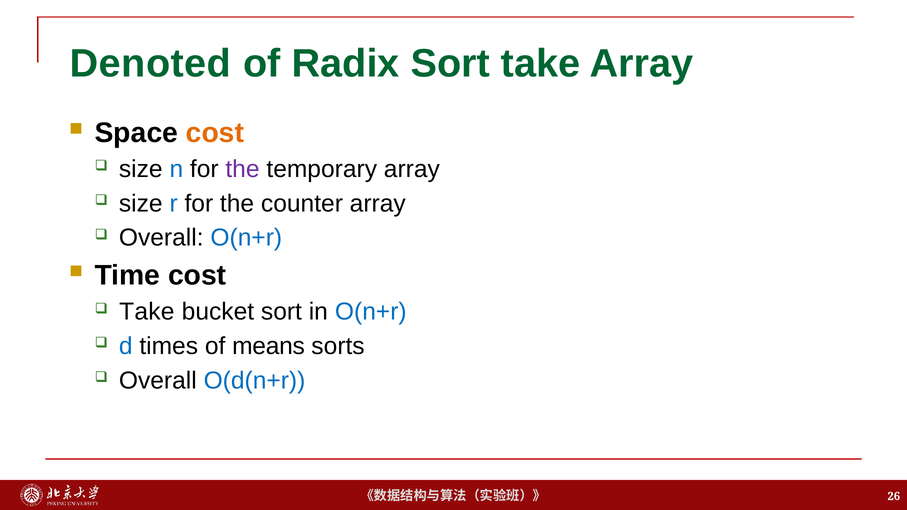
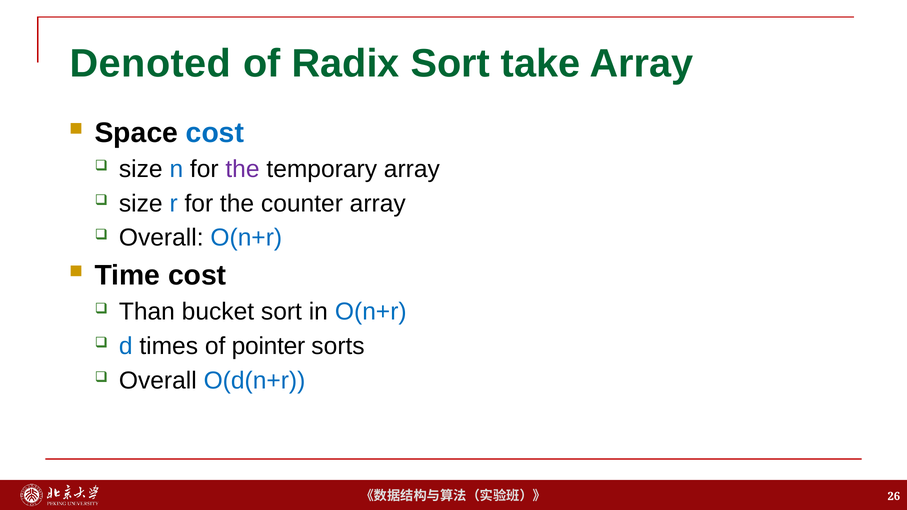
cost colour: orange -> blue (215, 133)
Take: Take -> Than (147, 312)
means: means -> pointer (269, 346)
